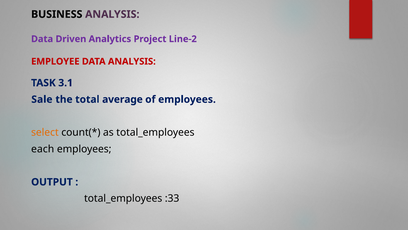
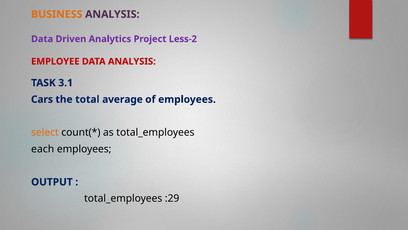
BUSINESS colour: black -> orange (57, 14)
Line-2: Line-2 -> Less-2 (183, 39)
Sale: Sale -> Cars (42, 99)
:33: :33 -> :29 (172, 198)
